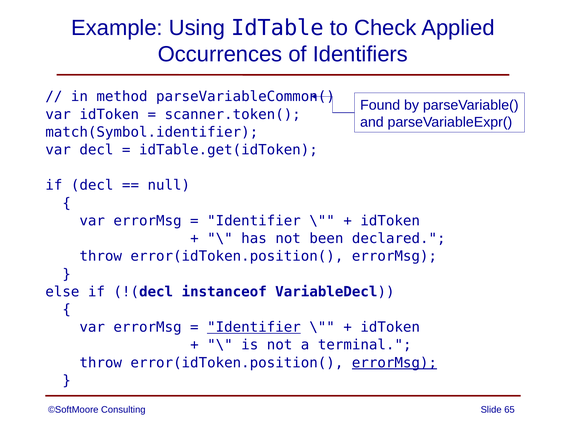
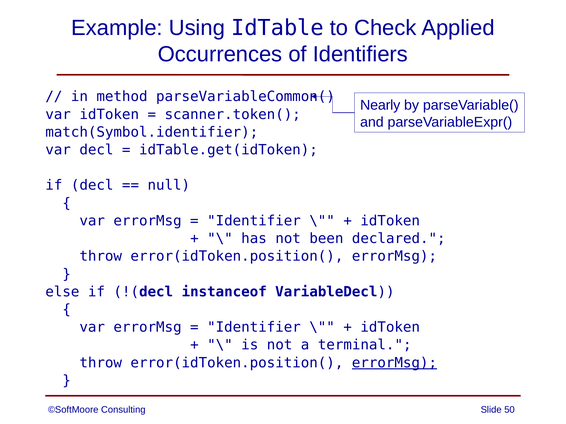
Found: Found -> Nearly (380, 105)
Identifier underline: present -> none (254, 328)
65: 65 -> 50 (510, 410)
